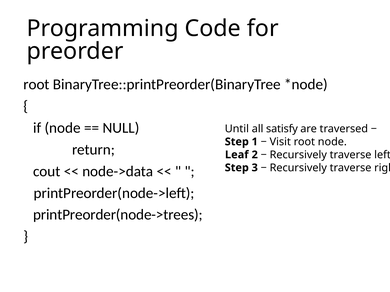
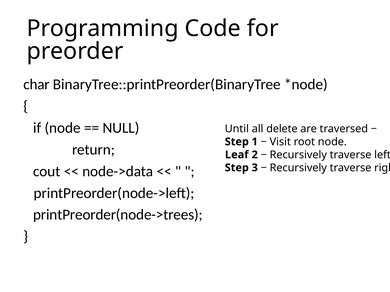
root: root -> char (37, 84)
satisfy: satisfy -> delete (282, 129)
